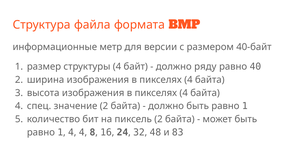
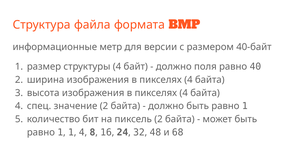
ряду: ряду -> поля (205, 67)
4: 4 -> 1 (71, 132)
83: 83 -> 68 (178, 132)
